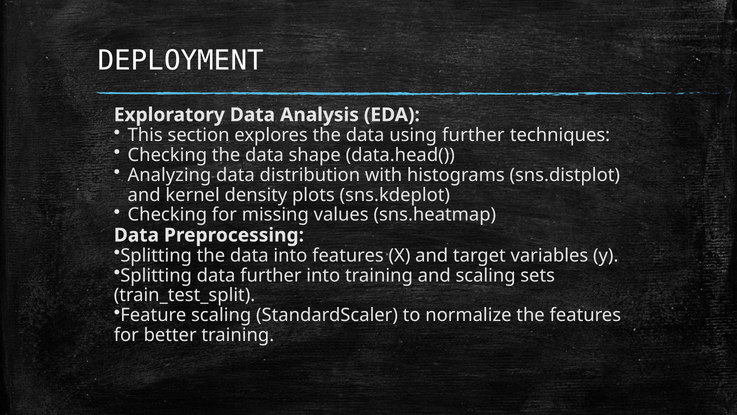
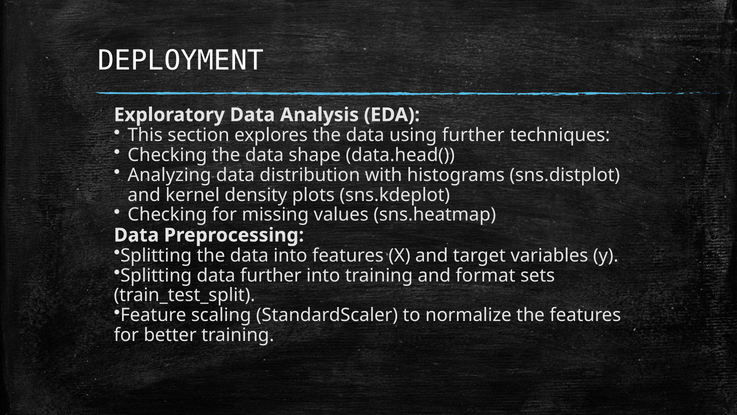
and scaling: scaling -> format (485, 275)
